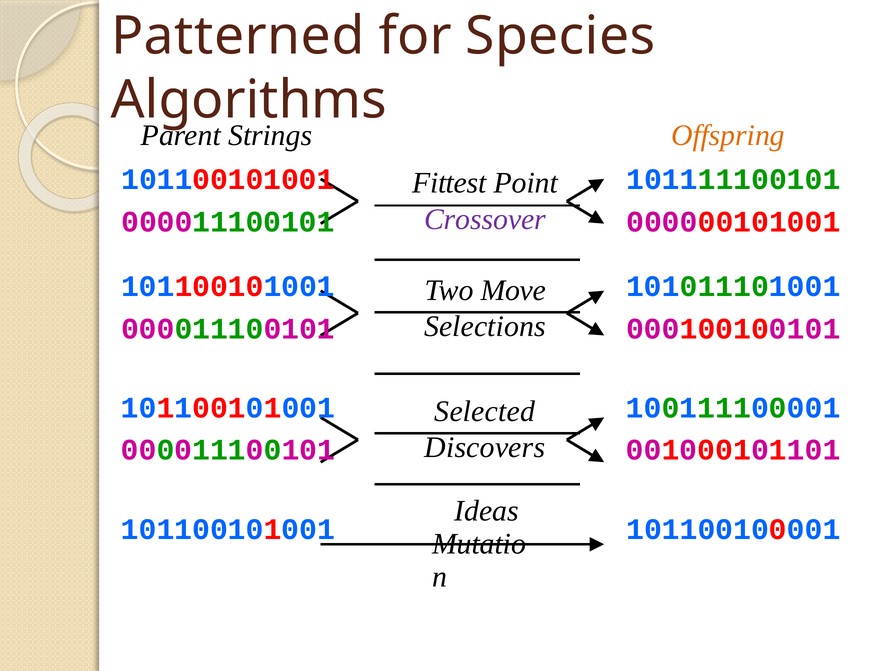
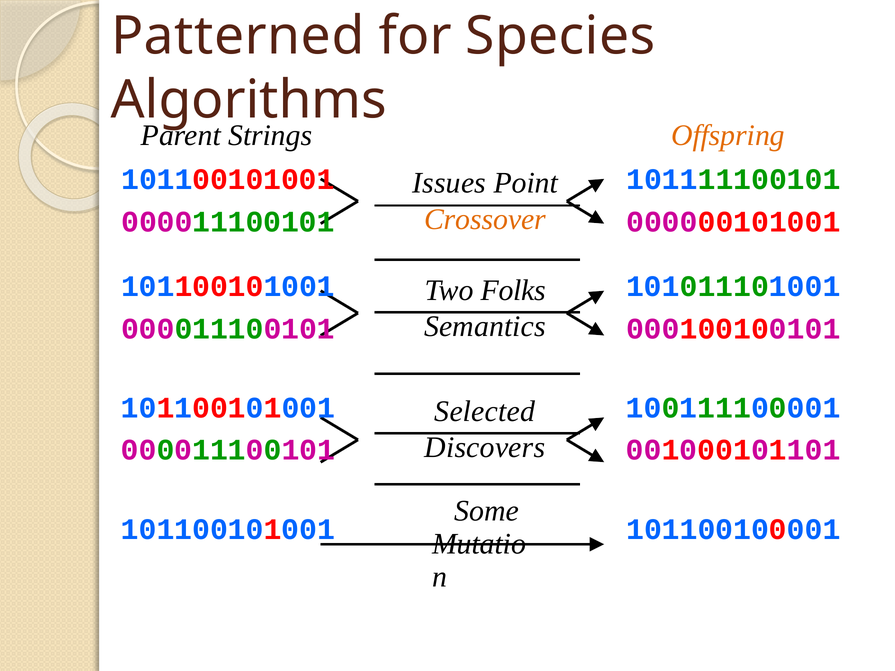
Fittest: Fittest -> Issues (449, 183)
Crossover colour: purple -> orange (485, 220)
Move: Move -> Folks (513, 290)
Selections: Selections -> Semantics (485, 326)
Ideas: Ideas -> Some (487, 511)
